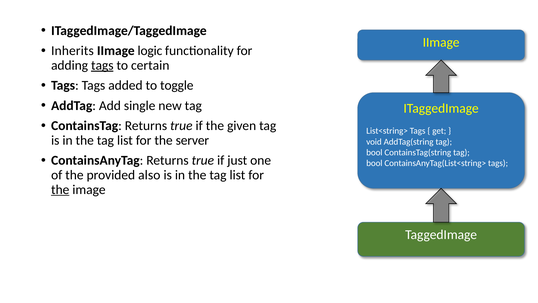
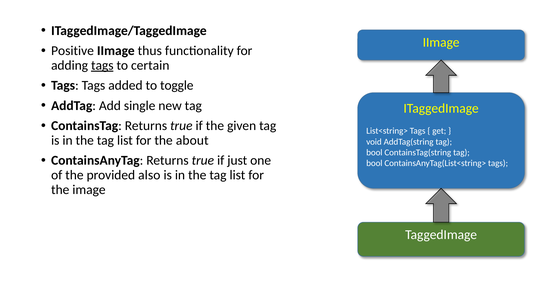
Inherits: Inherits -> Positive (73, 51)
logic: logic -> thus (150, 51)
server: server -> about (192, 140)
the underline: present -> none (60, 189)
